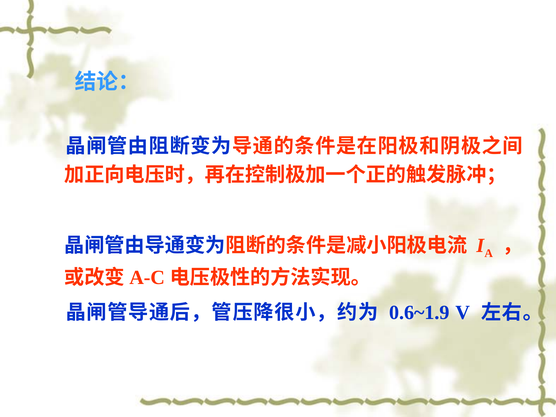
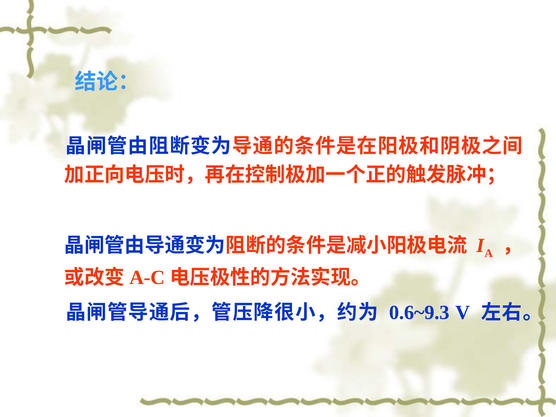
0.6~1.9: 0.6~1.9 -> 0.6~9.3 (419, 313)
